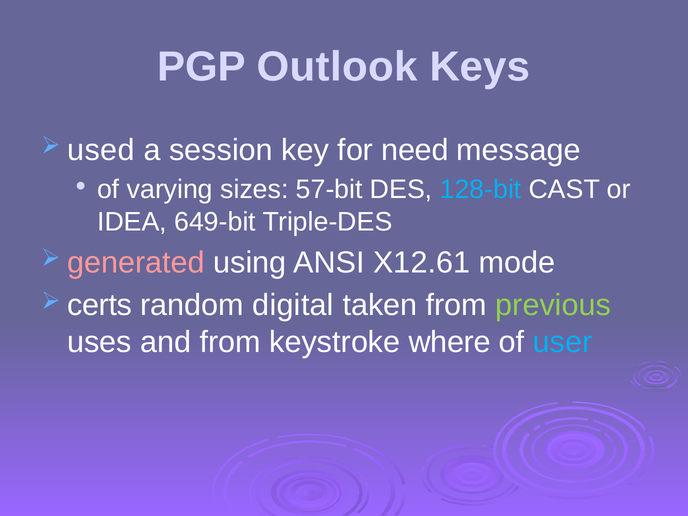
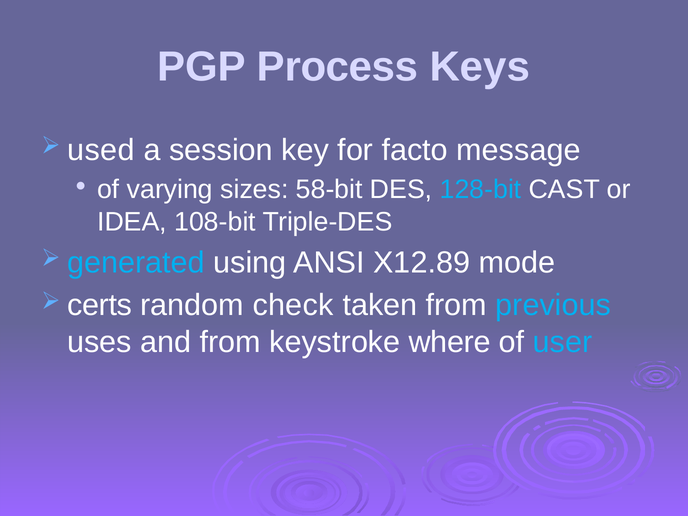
Outlook: Outlook -> Process (338, 67)
need: need -> facto (415, 150)
57-bit: 57-bit -> 58-bit (329, 190)
649-bit: 649-bit -> 108-bit (215, 222)
generated colour: pink -> light blue (136, 263)
X12.61: X12.61 -> X12.89 (422, 263)
digital: digital -> check (293, 305)
previous colour: light green -> light blue (553, 305)
